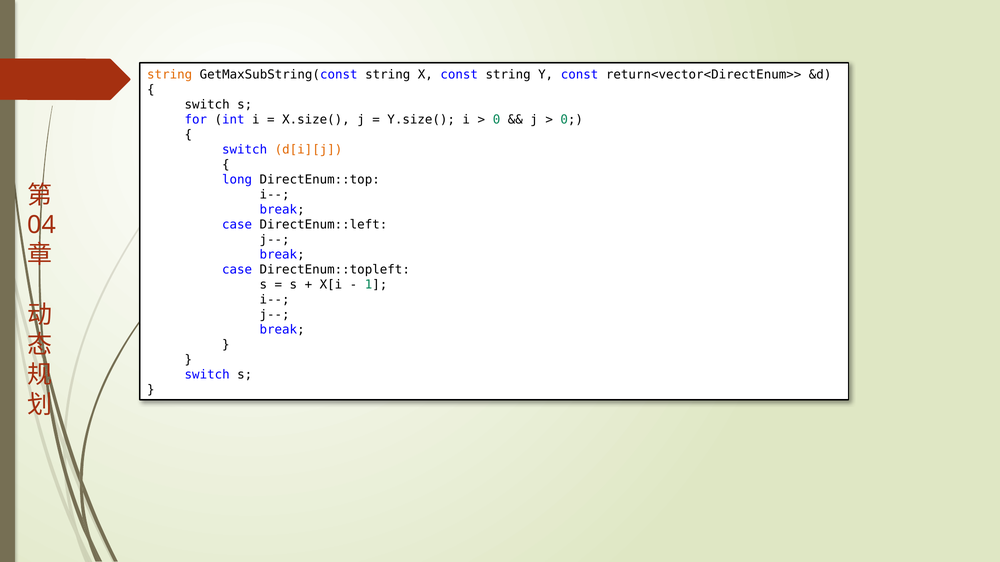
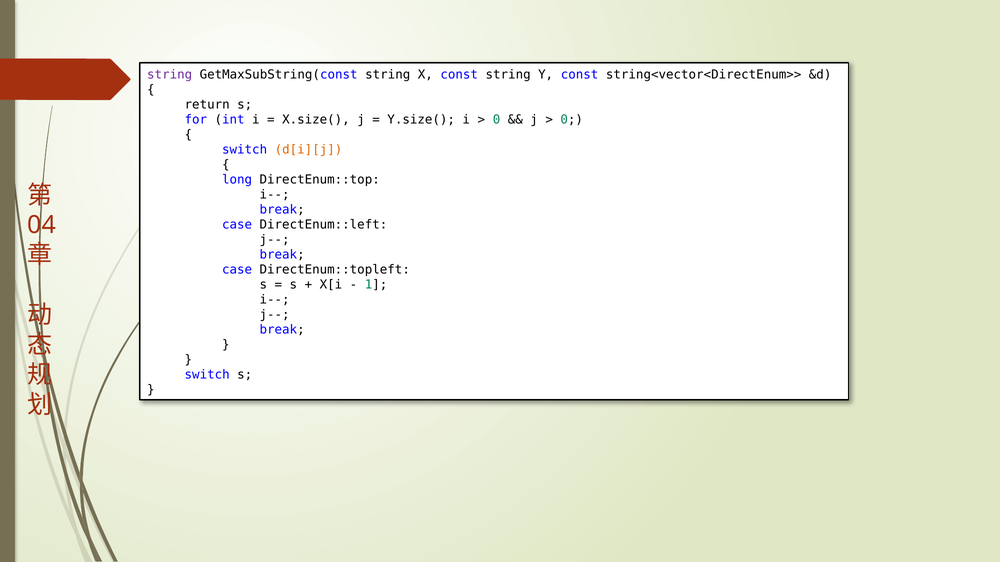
string colour: orange -> purple (170, 75)
return<vector<DirectEnum>>: return<vector<DirectEnum>> -> string<vector<DirectEnum>> (704, 75)
switch: switch -> return (207, 105)
